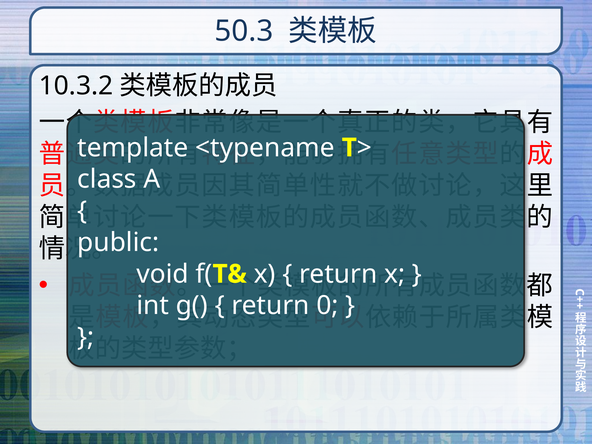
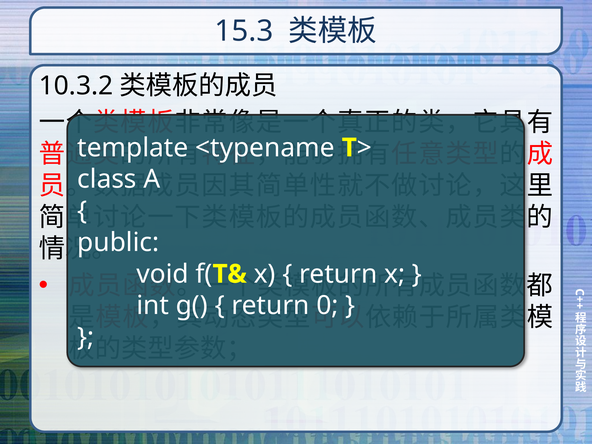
50.3: 50.3 -> 15.3 (244, 31)
